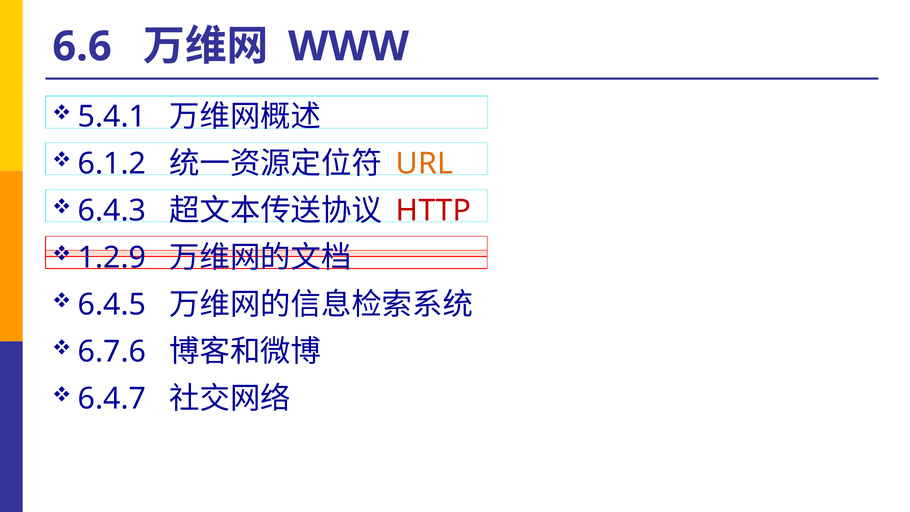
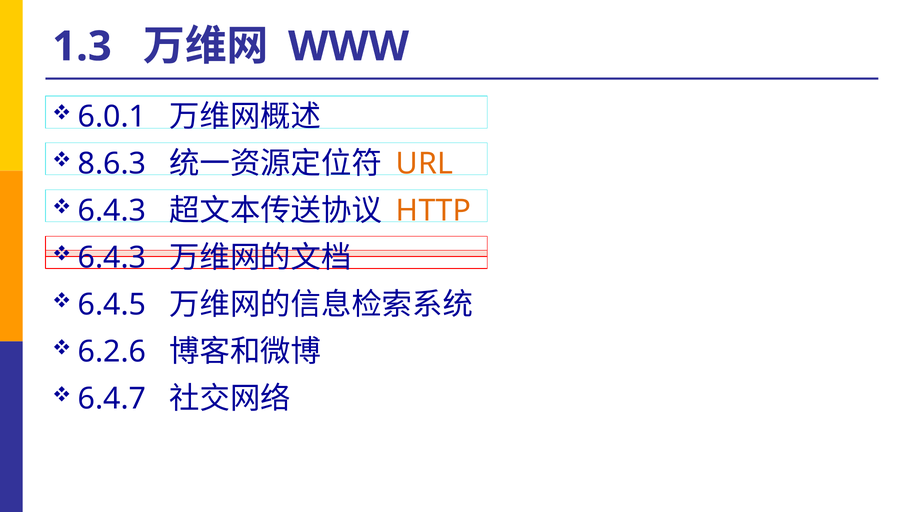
6.6: 6.6 -> 1.3 (82, 47)
5.4.1: 5.4.1 -> 6.0.1 (112, 117)
6.1.2: 6.1.2 -> 8.6.3 (112, 164)
HTTP colour: red -> orange (434, 211)
1.2.9: 1.2.9 -> 6.4.3 (112, 258)
6.7.6: 6.7.6 -> 6.2.6 (112, 352)
